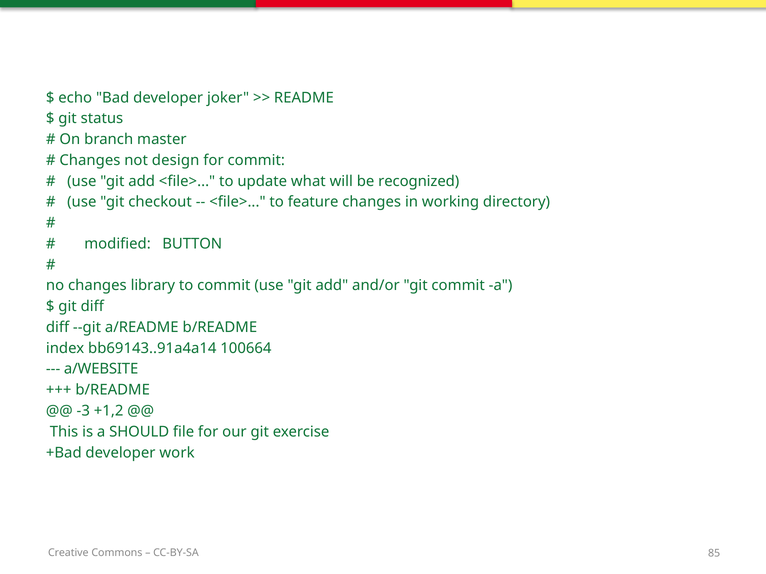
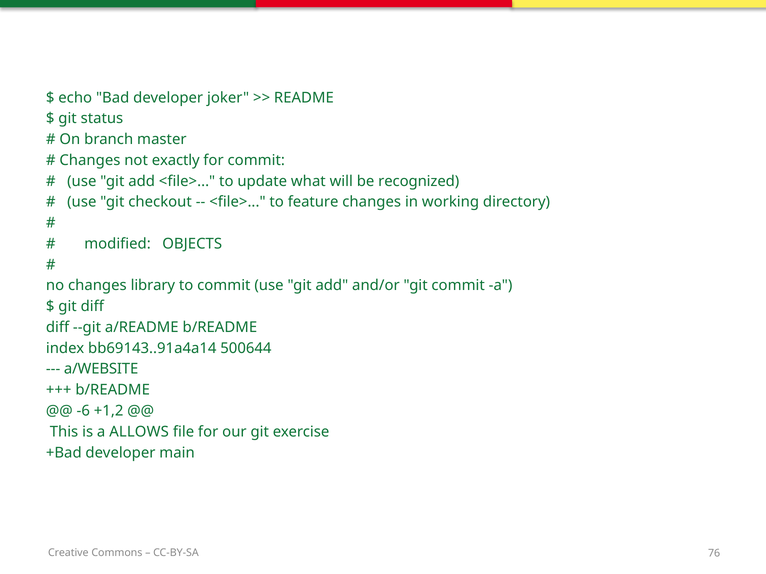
design: design -> exactly (176, 160)
BUTTON: BUTTON -> OBJECTS (192, 244)
100664: 100664 -> 500644 (246, 348)
-3: -3 -> -6 (83, 411)
SHOULD: SHOULD -> ALLOWS (139, 432)
work: work -> main (177, 453)
85: 85 -> 76 (714, 554)
